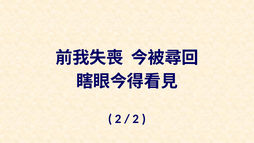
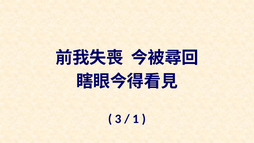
2: 2 -> 3 (118, 119)
2: 2 -> 1 (136, 119)
